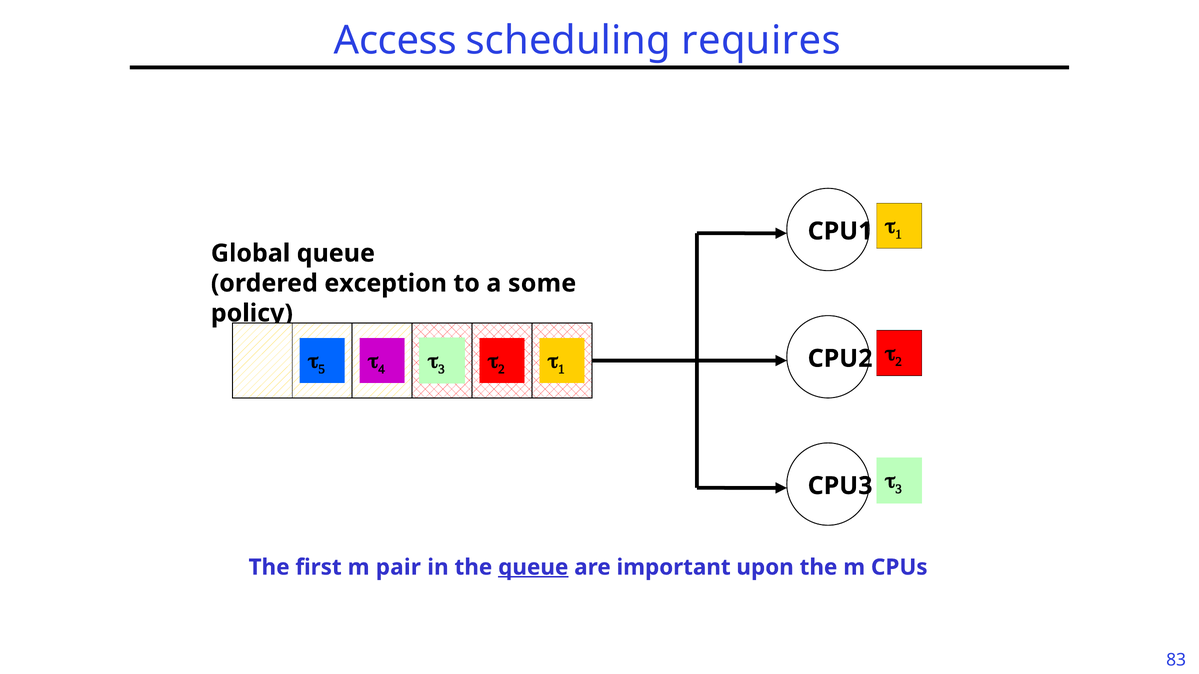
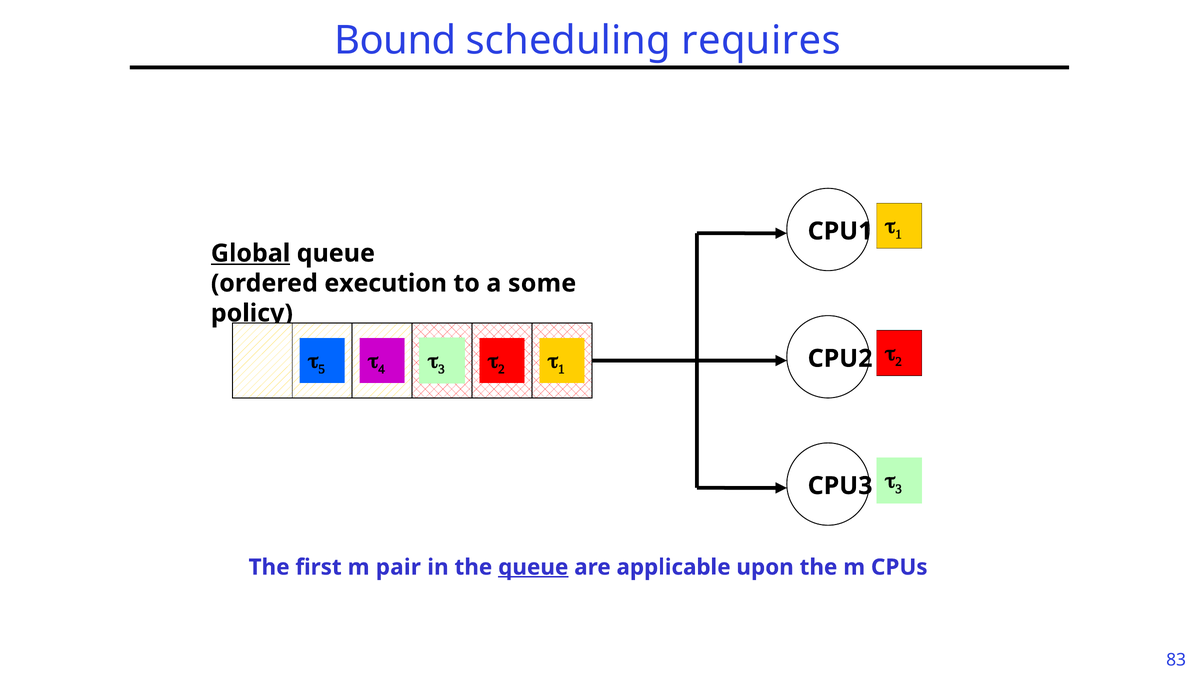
Access: Access -> Bound (395, 40)
Global underline: none -> present (251, 253)
exception: exception -> execution (386, 283)
important: important -> applicable (674, 568)
